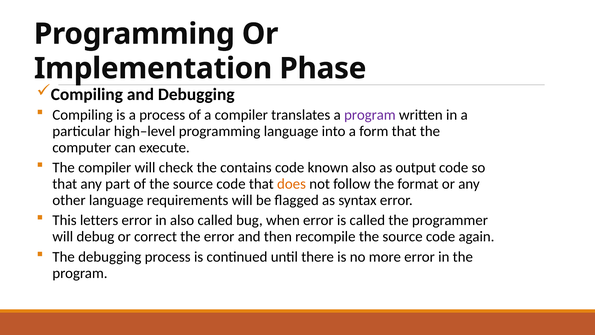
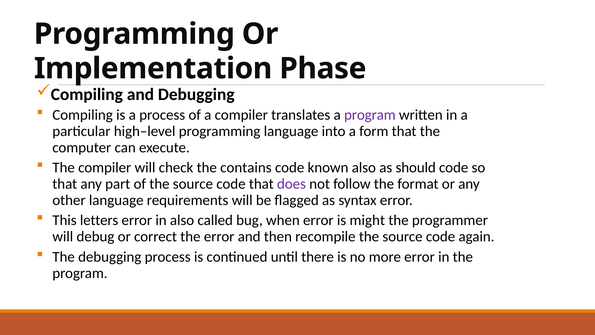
output: output -> should (416, 167)
does colour: orange -> purple (291, 184)
is called: called -> might (367, 220)
